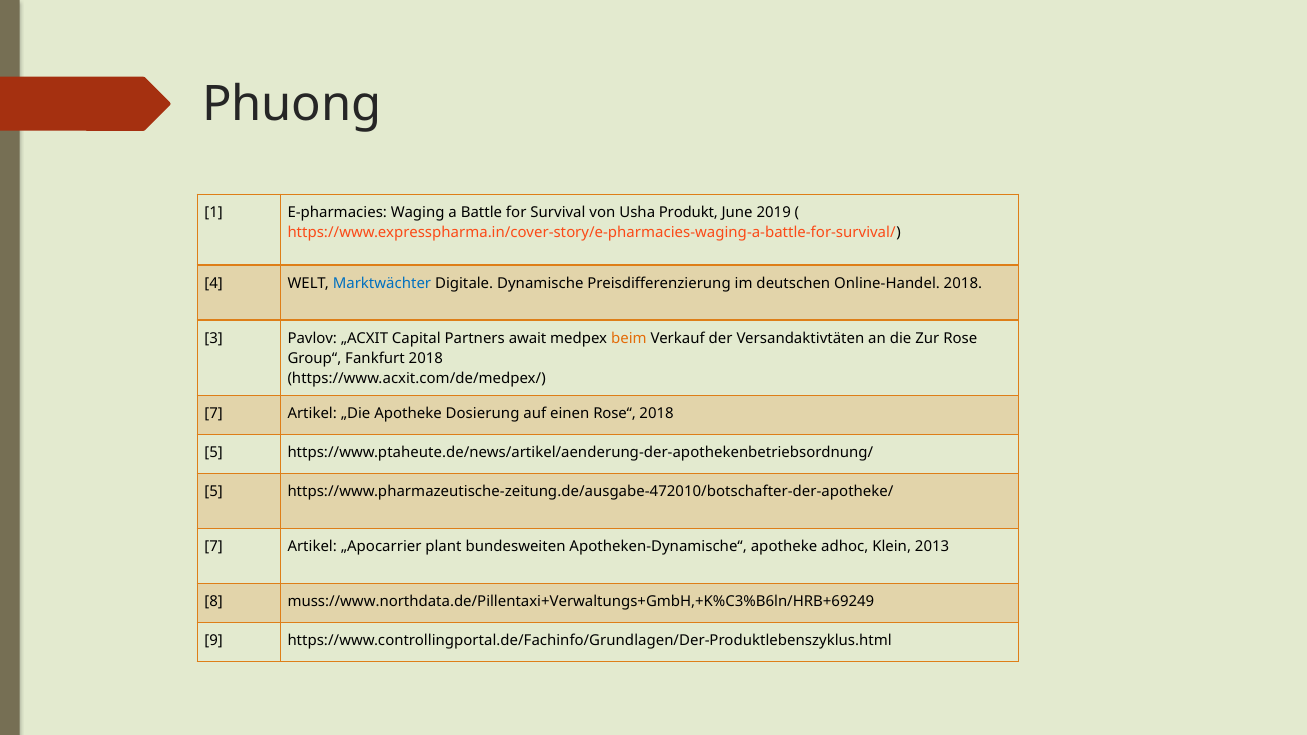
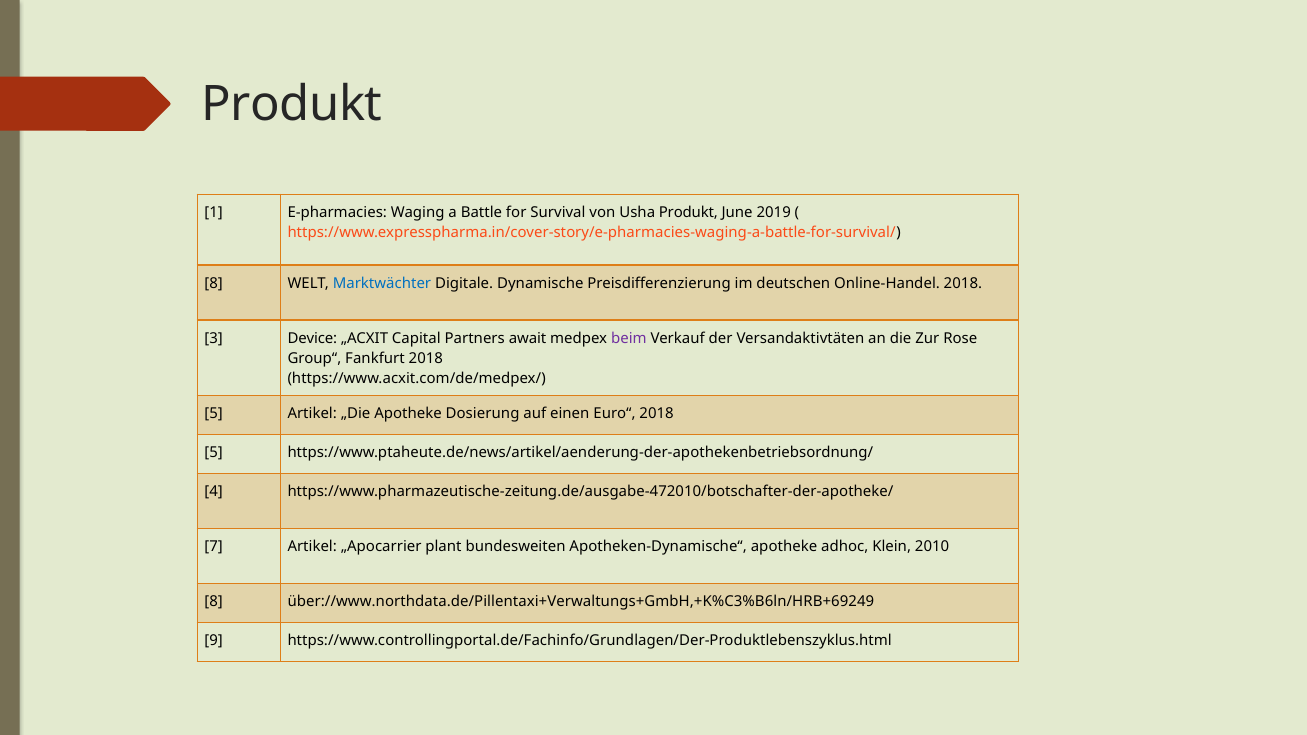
Phuong: Phuong -> Produkt (292, 105)
4: 4 -> 8 (214, 283)
Pavlov: Pavlov -> Device (312, 338)
beim colour: orange -> purple (629, 338)
7: 7 -> 5 (214, 414)
Rose“: Rose“ -> Euro“ (615, 414)
5: 5 -> 4 (214, 492)
2013: 2013 -> 2010 (932, 547)
muss://www.northdata.de/Pillentaxi+Verwaltungs+GmbH,+K%C3%B6ln/HRB+69249: muss://www.northdata.de/Pillentaxi+Verwaltungs+GmbH,+K%C3%B6ln/HRB+69249 -> über://www.northdata.de/Pillentaxi+Verwaltungs+GmbH,+K%C3%B6ln/HRB+69249 (581, 602)
